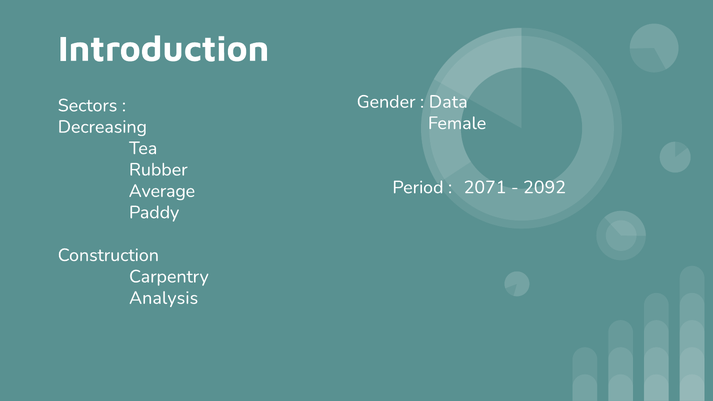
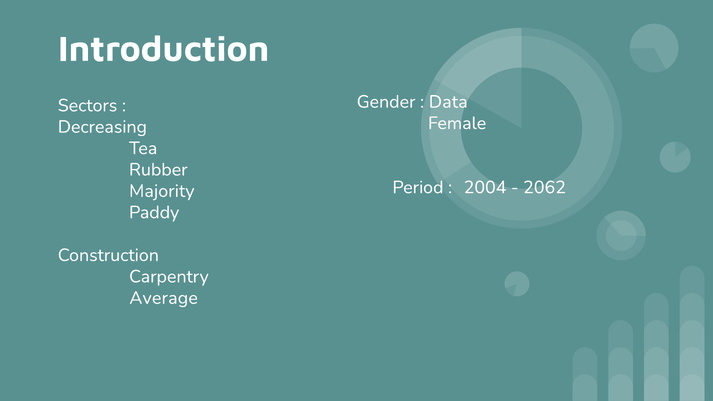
2071: 2071 -> 2004 (485, 187)
2092: 2092 -> 2062 (545, 187)
Average: Average -> Majority (162, 191)
Analysis: Analysis -> Average (164, 298)
